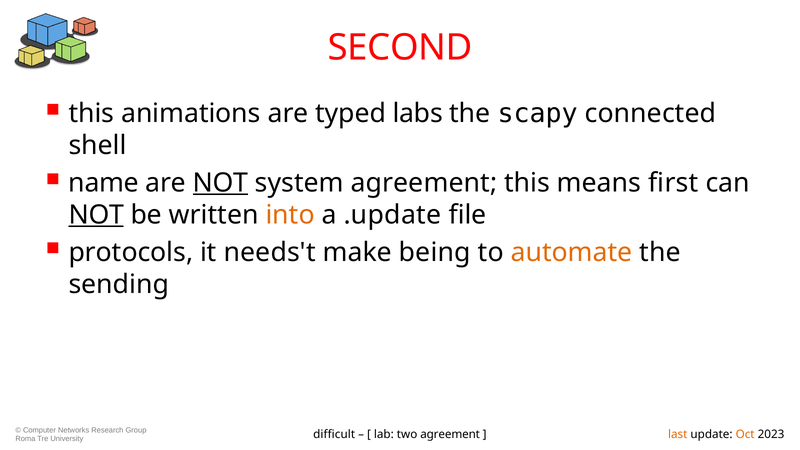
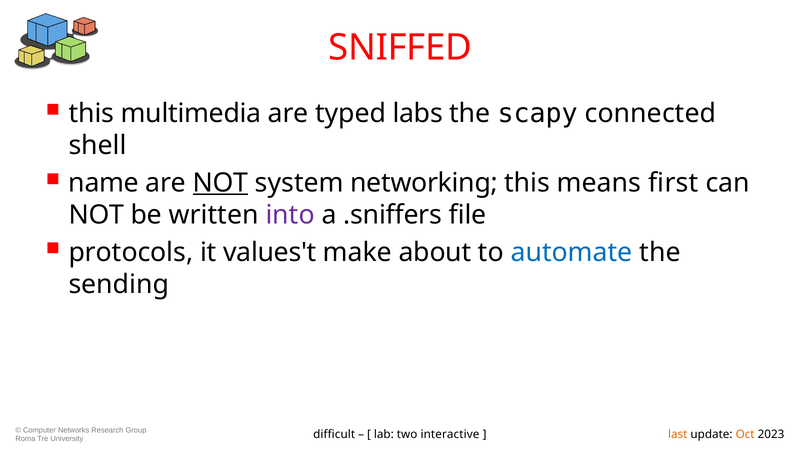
SECOND: SECOND -> SNIFFED (400, 48)
animations: animations -> multimedia (191, 114)
system agreement: agreement -> networking (424, 183)
NOT underline: present -> none (96, 215)
into colour: orange -> purple (290, 215)
.update: .update -> .sniffers (393, 215)
needs't: needs't -> values't (270, 252)
being: being -> about (435, 252)
automate colour: orange -> blue (572, 252)
two agreement: agreement -> interactive (450, 434)
